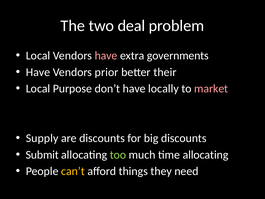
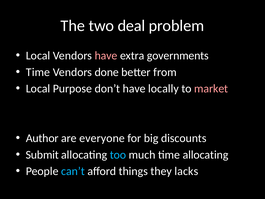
Have: Have -> Time (38, 72)
prior: prior -> done (107, 72)
their: their -> from (165, 72)
Supply: Supply -> Author (42, 138)
are discounts: discounts -> everyone (102, 138)
too colour: light green -> light blue (118, 155)
can’t colour: yellow -> light blue (73, 171)
need: need -> lacks (186, 171)
